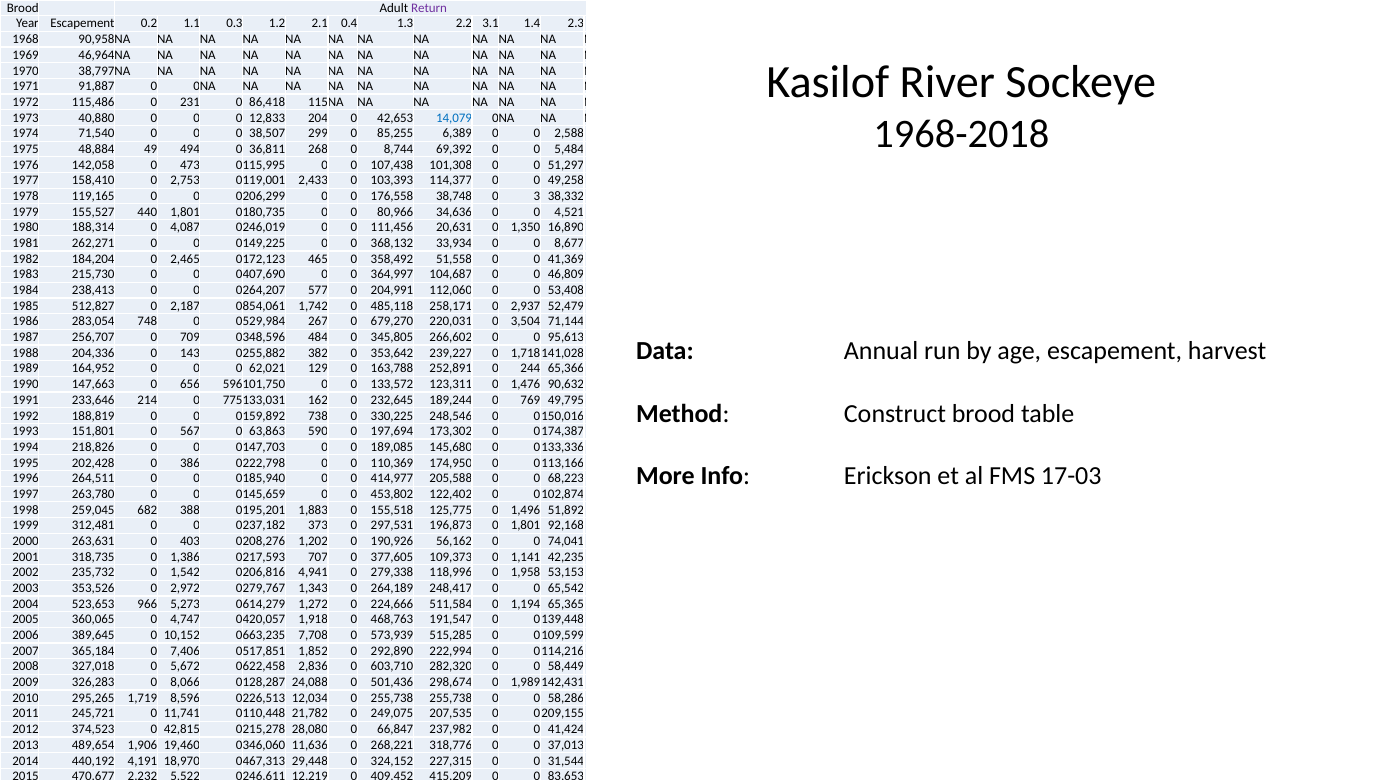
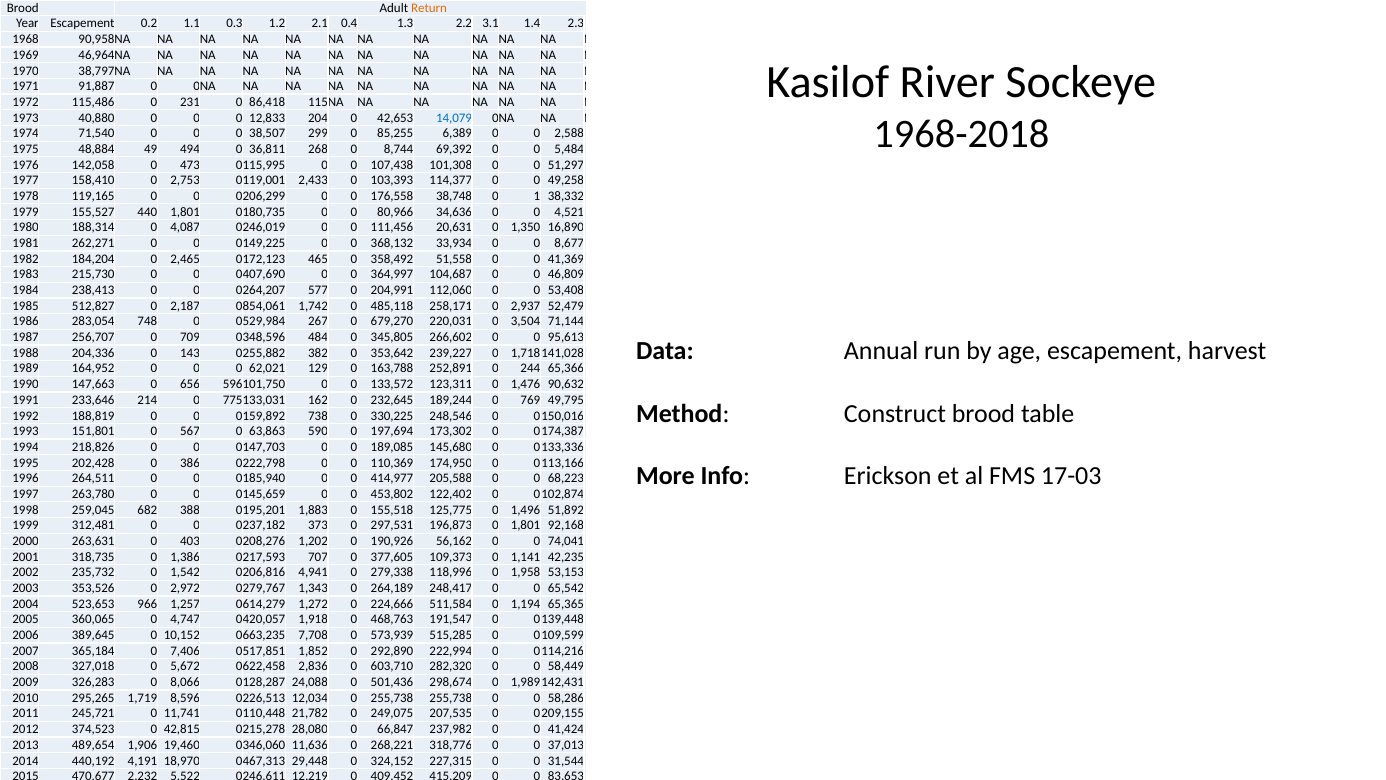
Return colour: purple -> orange (429, 8)
3: 3 -> 1 (537, 196)
5,273: 5,273 -> 1,257 (185, 604)
